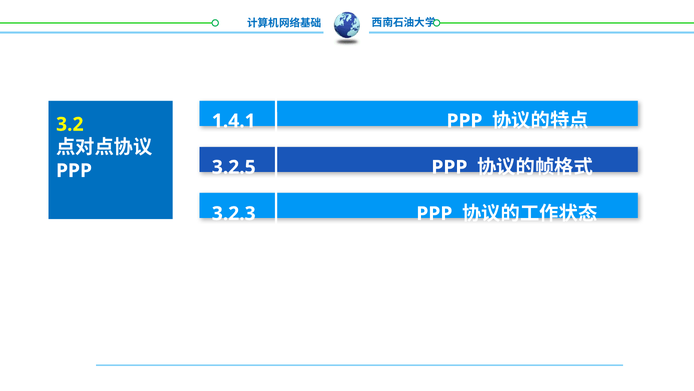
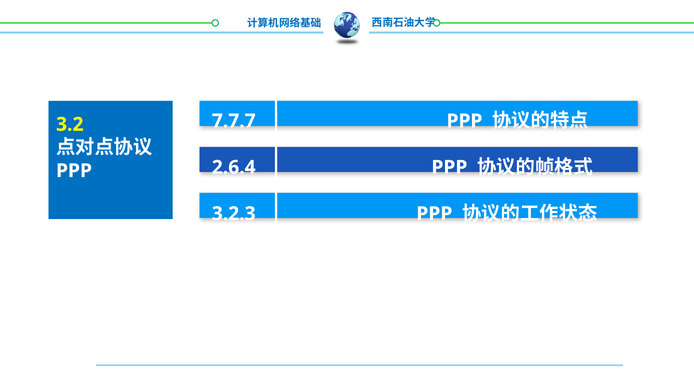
1.4.1: 1.4.1 -> 7.7.7 (234, 121)
3.2.5: 3.2.5 -> 2.6.4 (234, 167)
